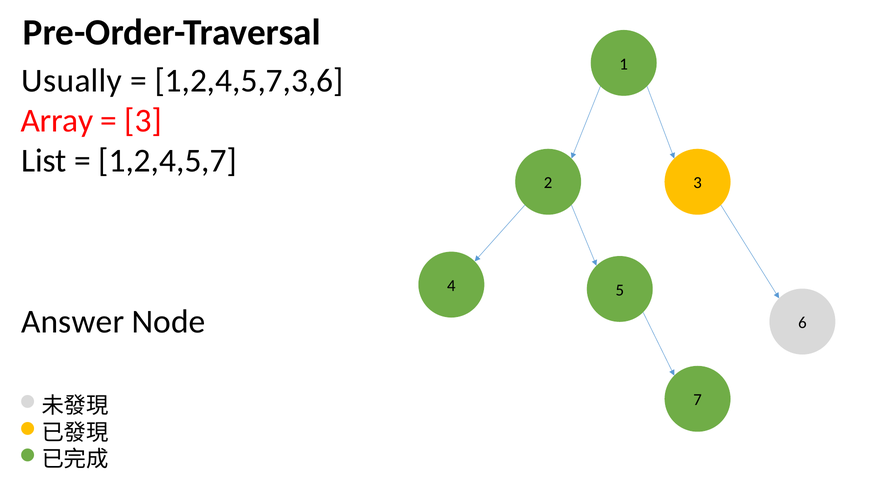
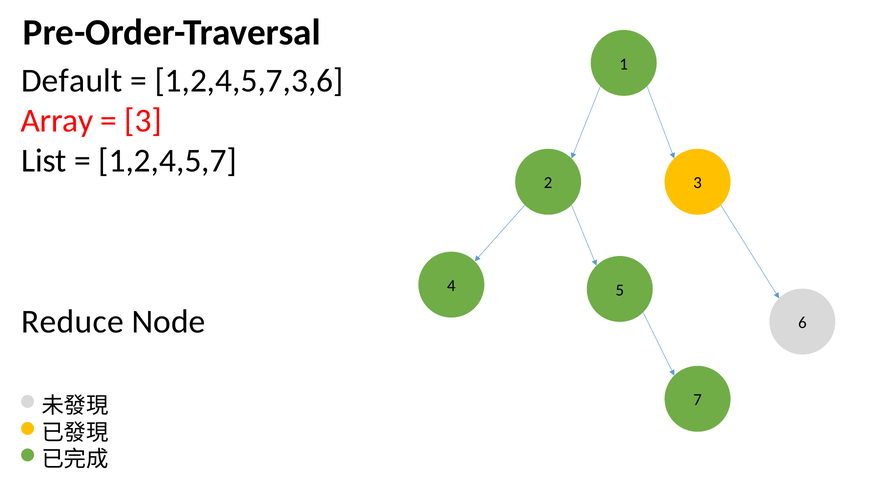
Usually: Usually -> Default (72, 81)
Answer: Answer -> Reduce (73, 322)
